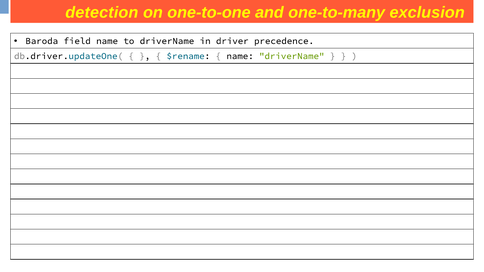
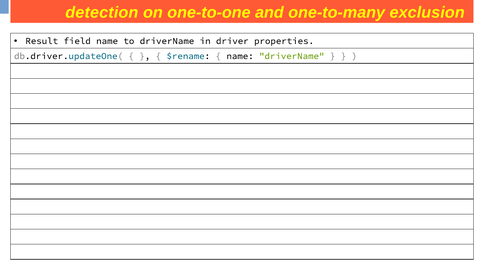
Baroda: Baroda -> Result (42, 41)
precedence: precedence -> properties (284, 41)
